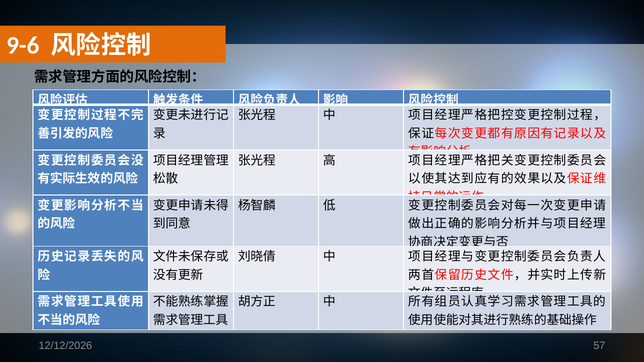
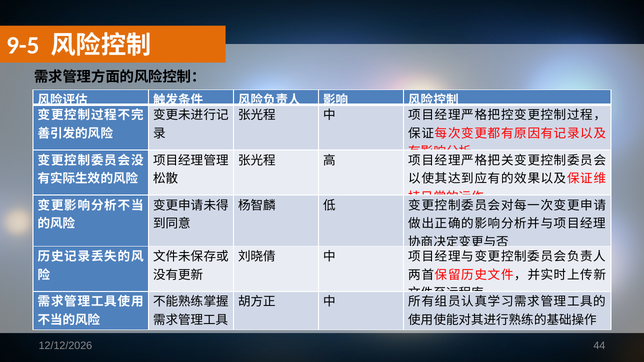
9-6: 9-6 -> 9-5 (23, 46)
57: 57 -> 44 (599, 346)
